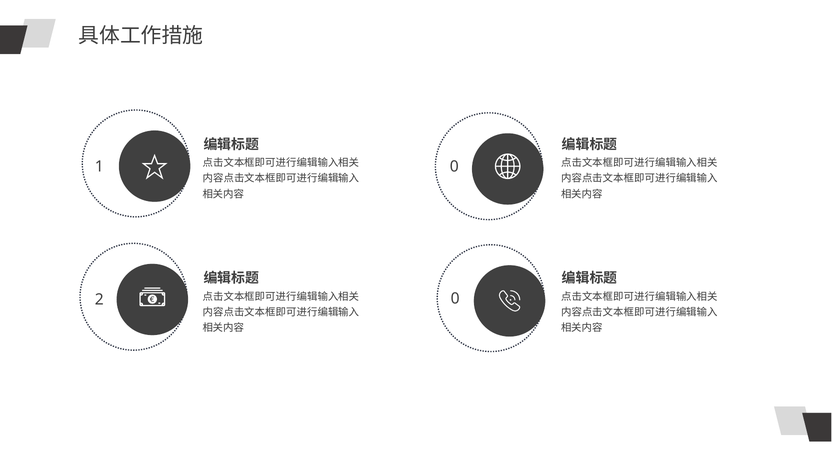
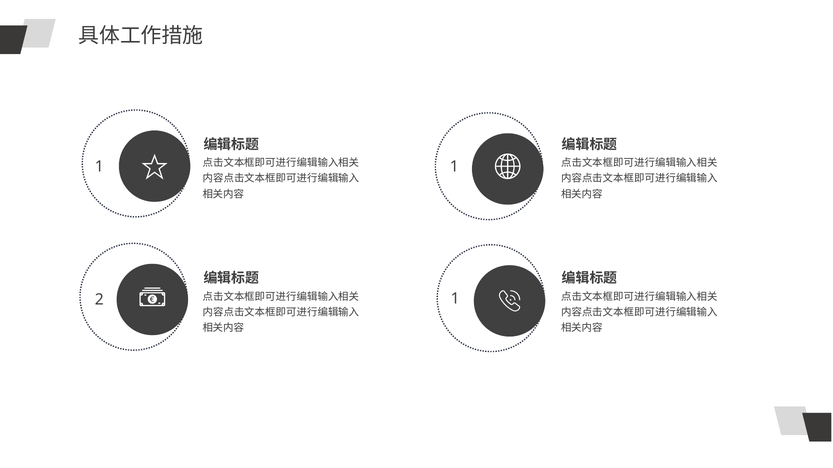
1 0: 0 -> 1 (454, 167)
2 0: 0 -> 1 (455, 299)
